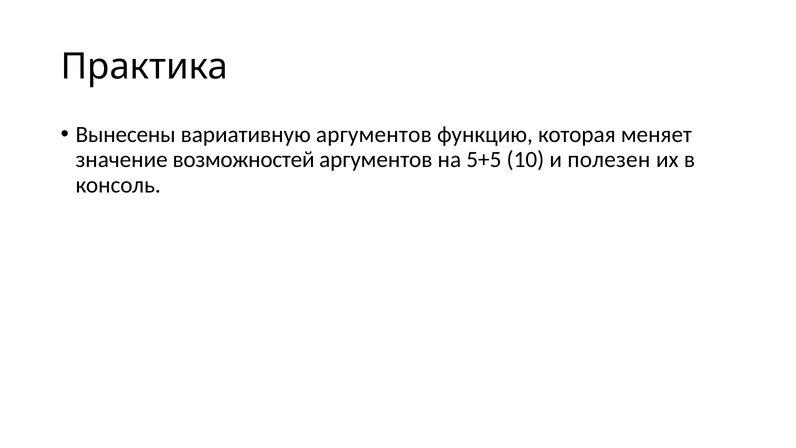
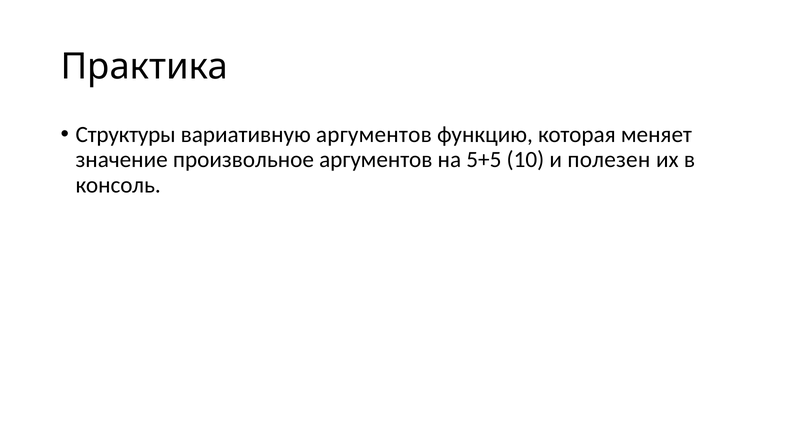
Вынесены: Вынесены -> Структуры (126, 135)
возможностей: возможностей -> произвольное (243, 160)
